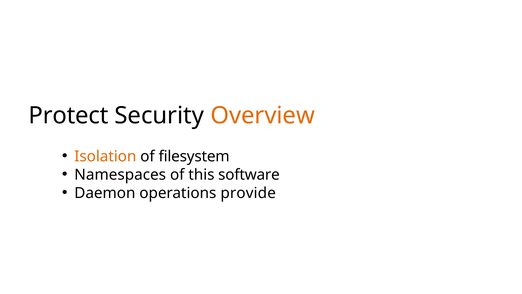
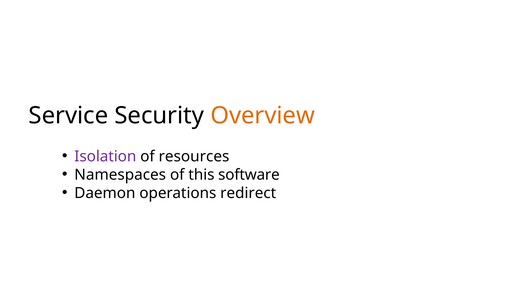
Protect: Protect -> Service (68, 116)
Isolation colour: orange -> purple (105, 156)
filesystem: filesystem -> resources (194, 156)
provide: provide -> redirect (248, 193)
